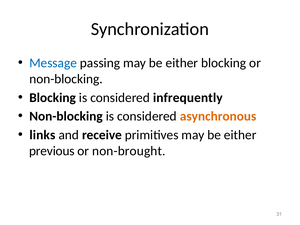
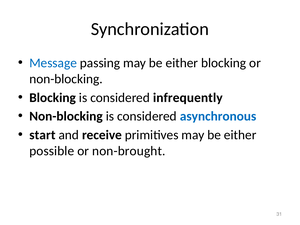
asynchronous colour: orange -> blue (218, 116)
links: links -> start (42, 135)
previous: previous -> possible (52, 151)
